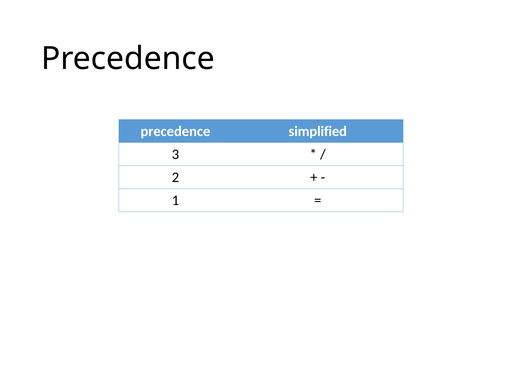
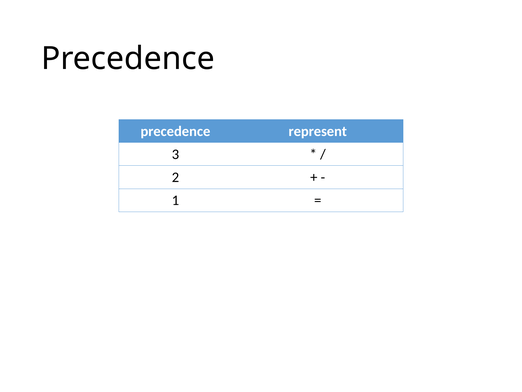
simplified: simplified -> represent (318, 131)
